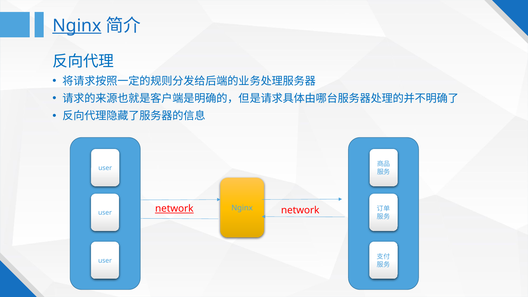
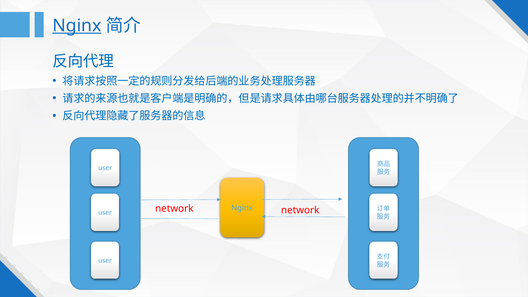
network underline: present -> none (174, 209)
